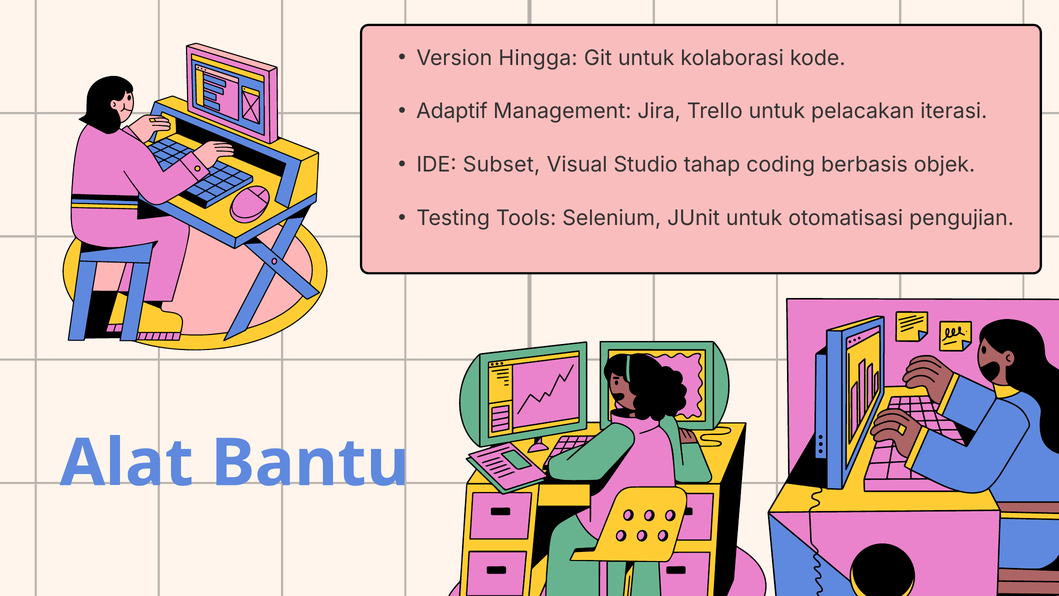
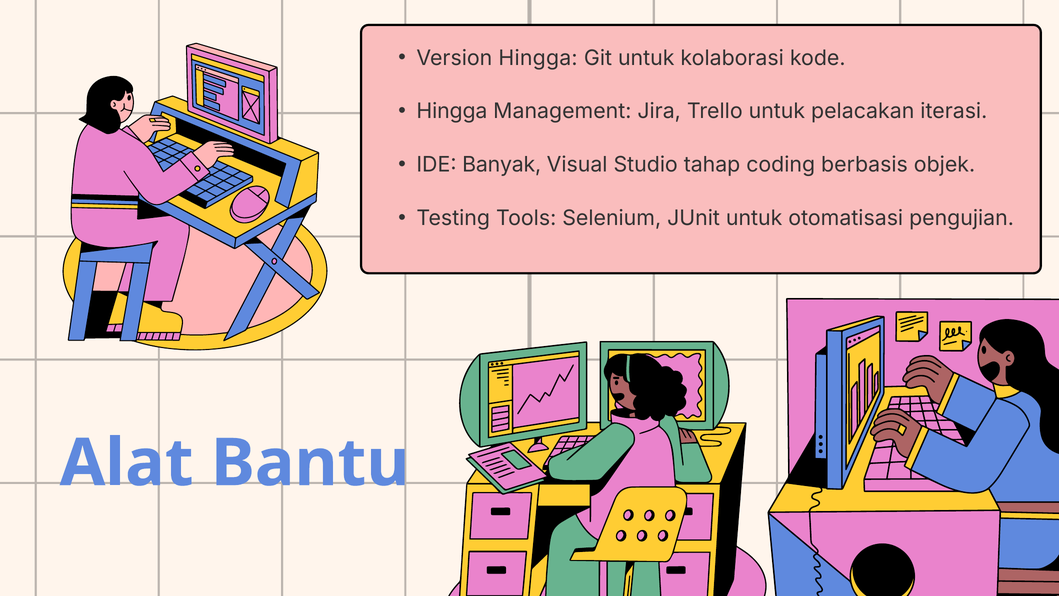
Adaptif: Adaptif -> Hingga (452, 111)
Subset: Subset -> Banyak (502, 165)
